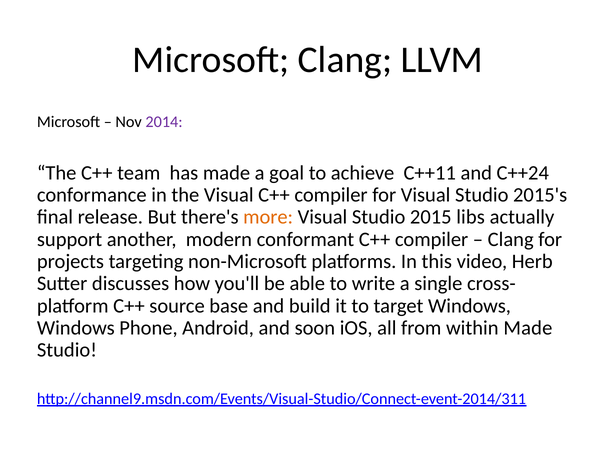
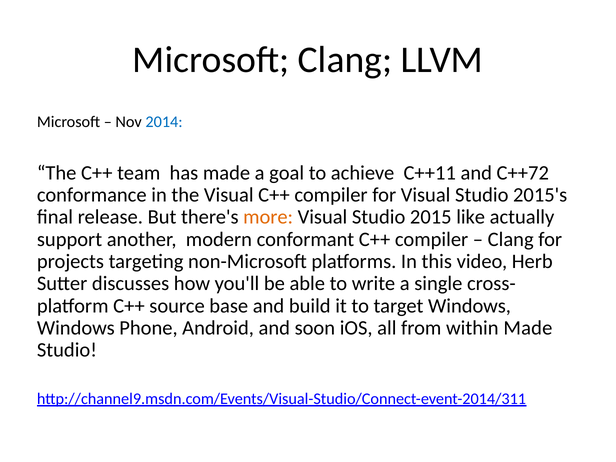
2014 colour: purple -> blue (164, 122)
C++24: C++24 -> C++72 (523, 173)
libs: libs -> like (471, 217)
